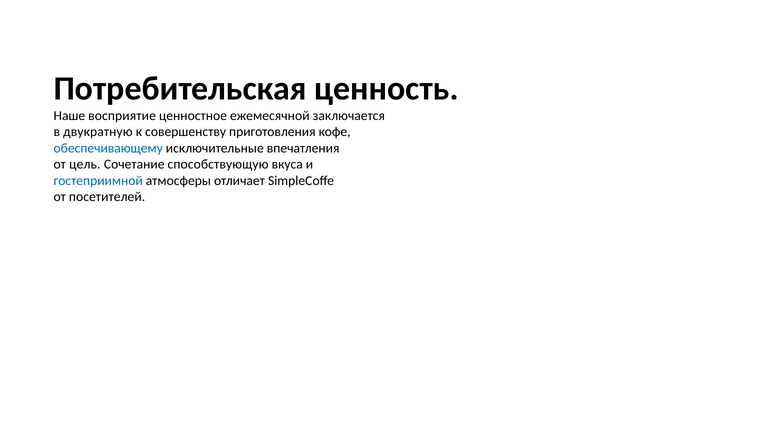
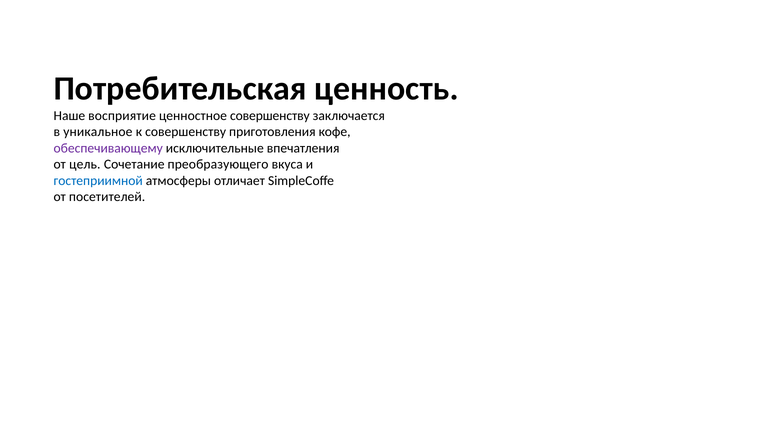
ценностное ежемесячной: ежемесячной -> совершенству (270, 116)
двукратную: двукратную -> уникальное (98, 132)
обеспечивающему colour: blue -> purple (108, 148)
способствующую: способствующую -> преобразующего (218, 165)
